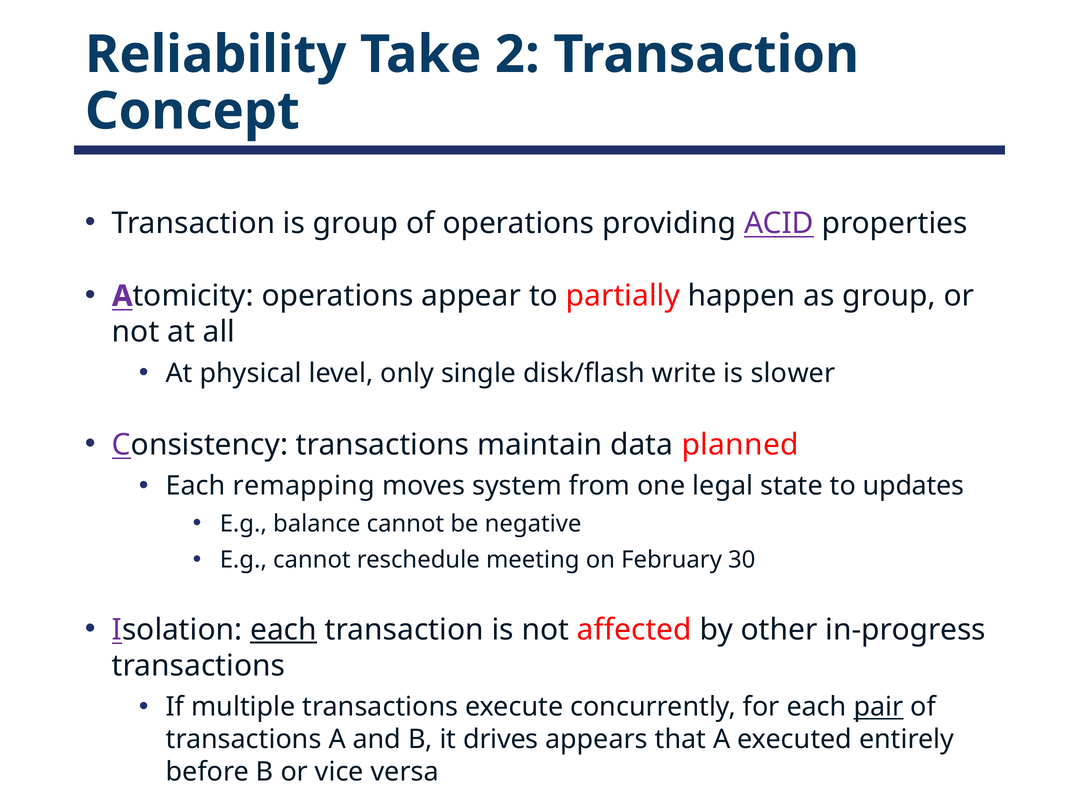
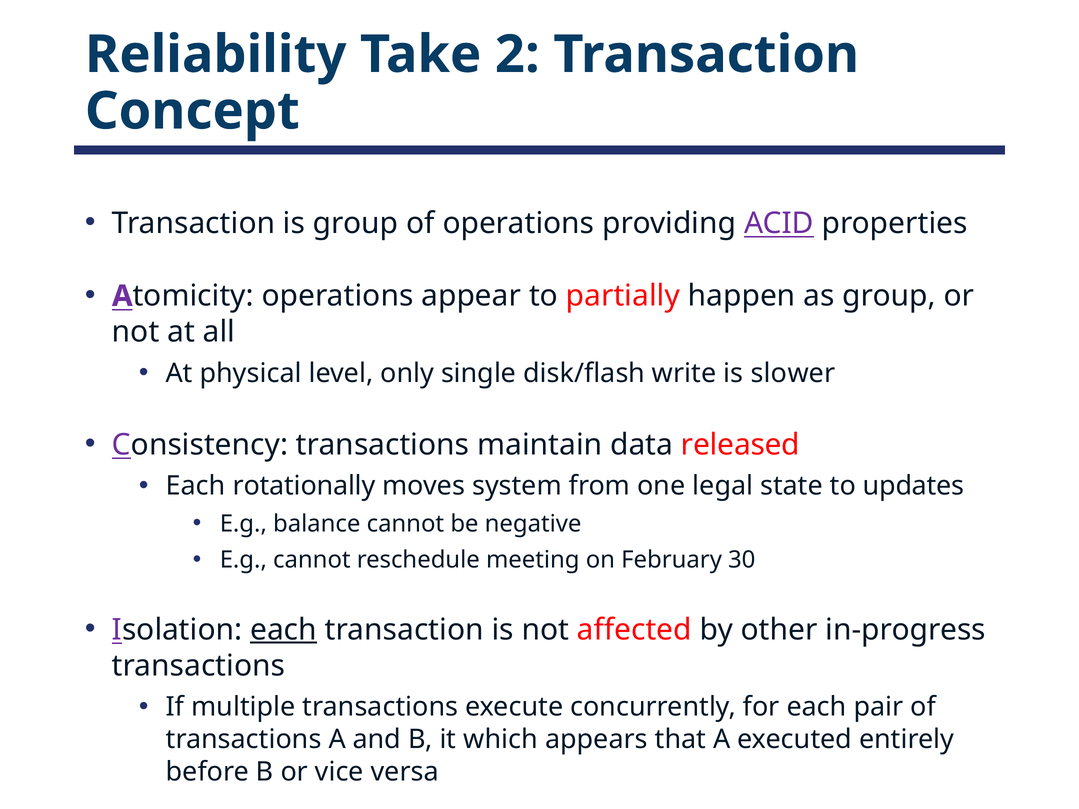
planned: planned -> released (740, 445)
remapping: remapping -> rotationally (304, 486)
pair underline: present -> none (878, 707)
drives: drives -> which (501, 740)
